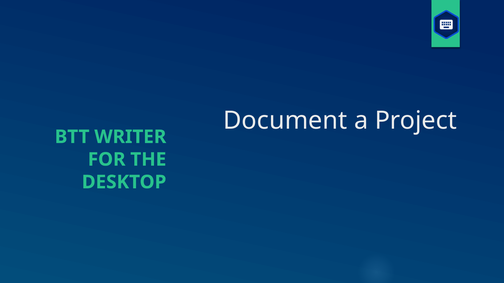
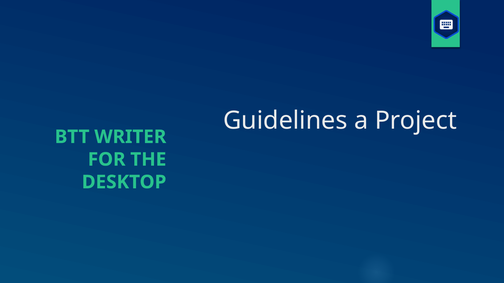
Document: Document -> Guidelines (285, 121)
